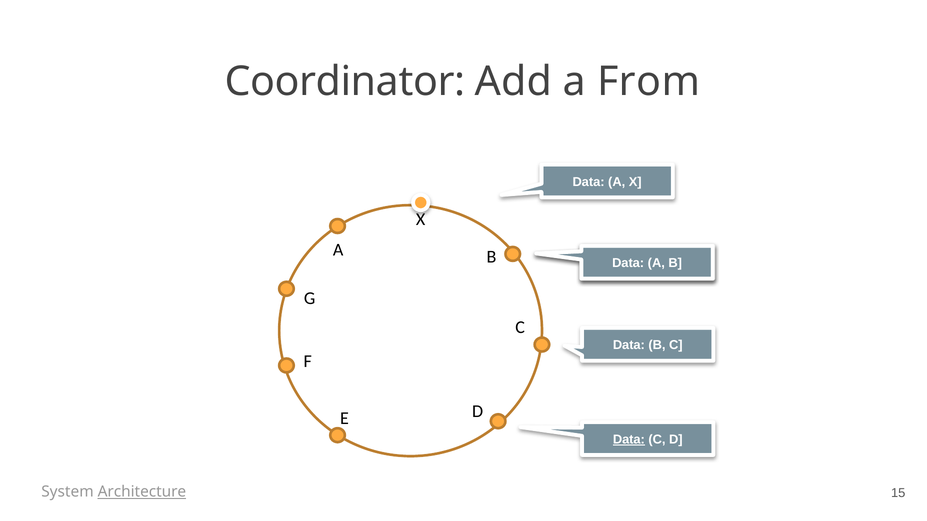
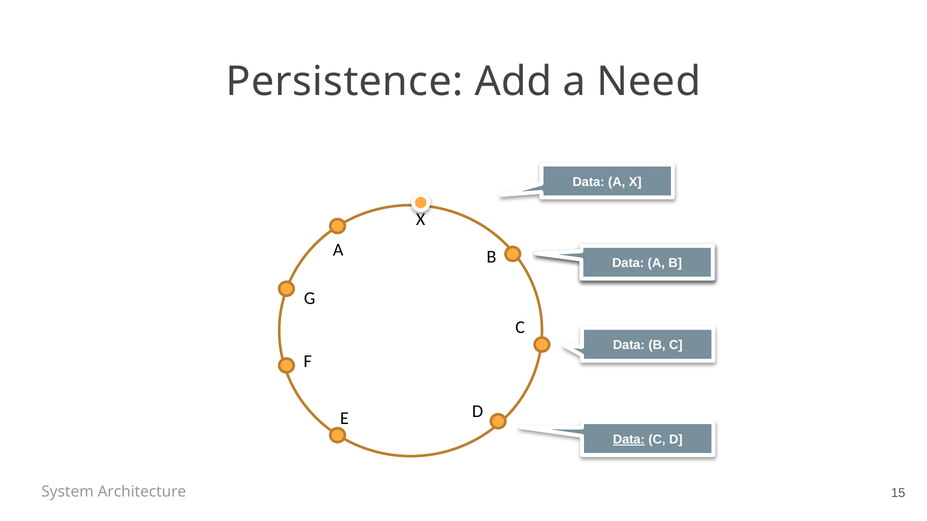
Coordinator: Coordinator -> Persistence (344, 82)
From: From -> Need (649, 82)
Architecture underline: present -> none (142, 492)
